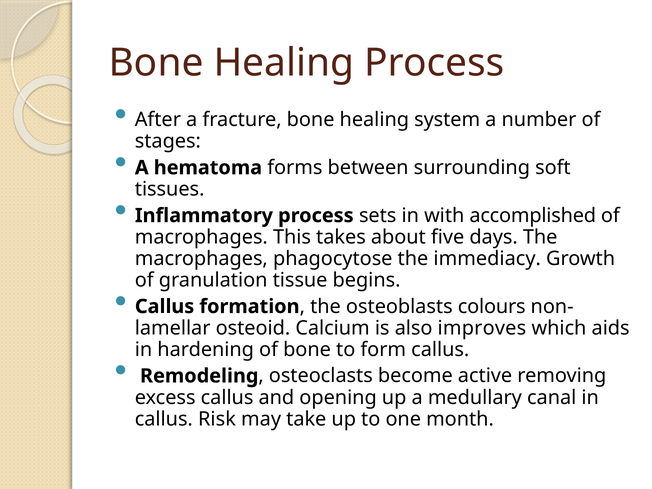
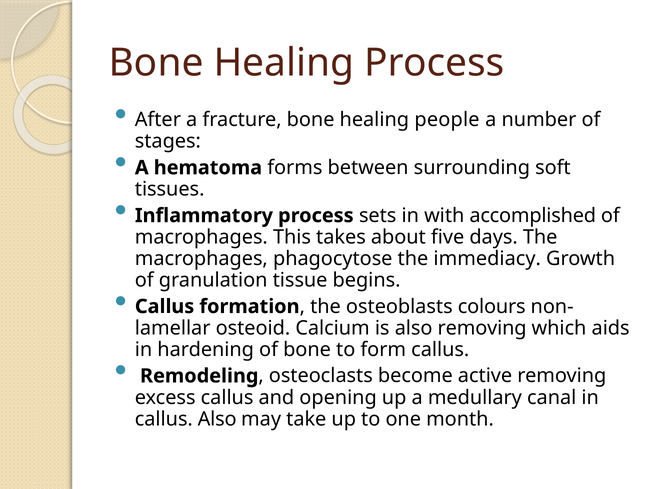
system: system -> people (447, 120)
also improves: improves -> removing (482, 328)
callus Risk: Risk -> Also (217, 419)
